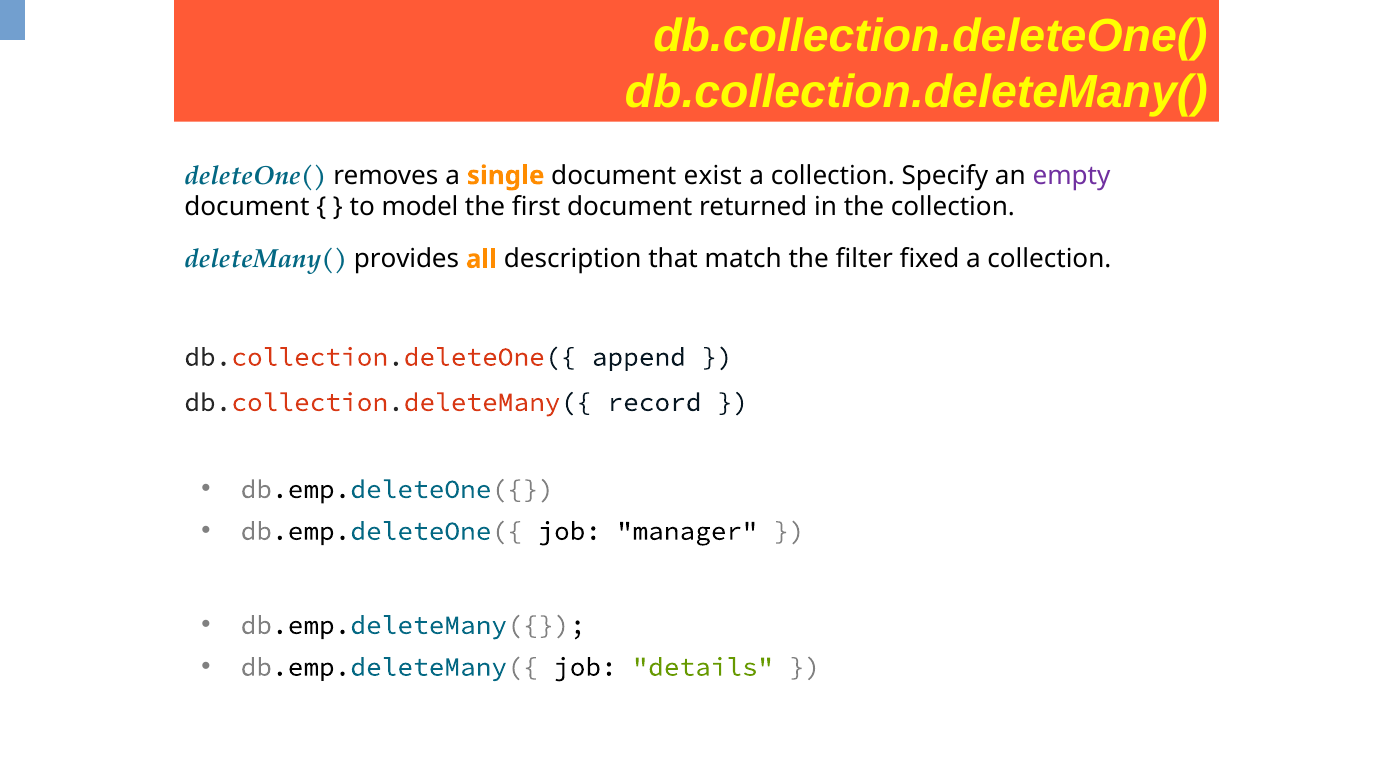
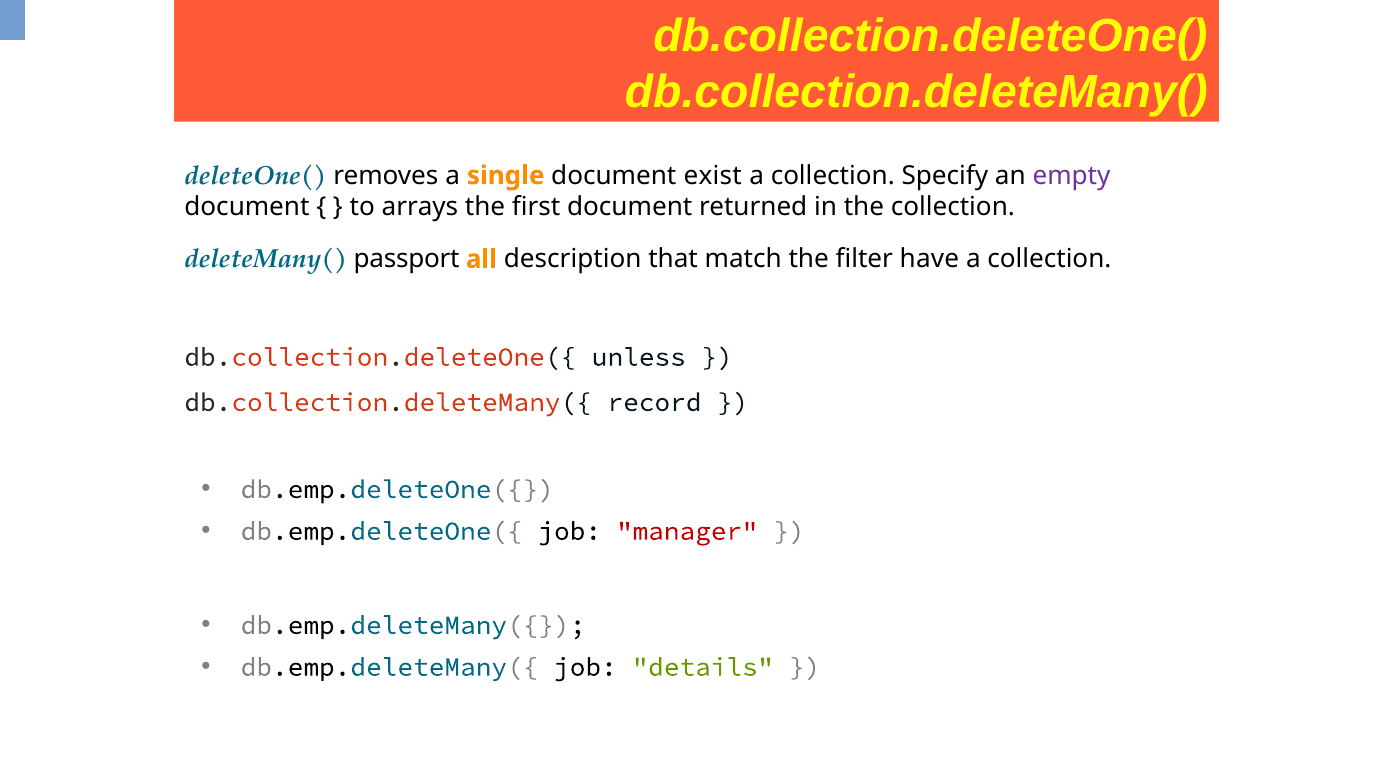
model: model -> arrays (420, 207)
provides: provides -> passport (407, 259)
fixed: fixed -> have (929, 259)
append: append -> unless (639, 357)
manager colour: black -> red (687, 531)
